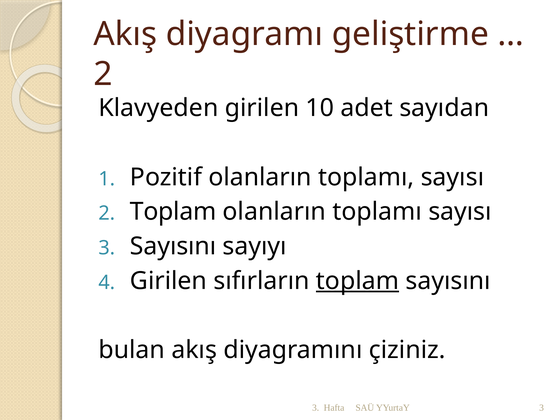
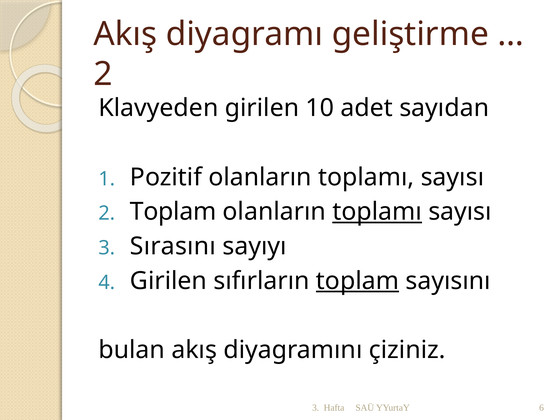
toplamı underline: none -> present (377, 212)
3 Sayısını: Sayısını -> Sırasını (173, 246)
YYurtaY 3: 3 -> 6 (542, 408)
